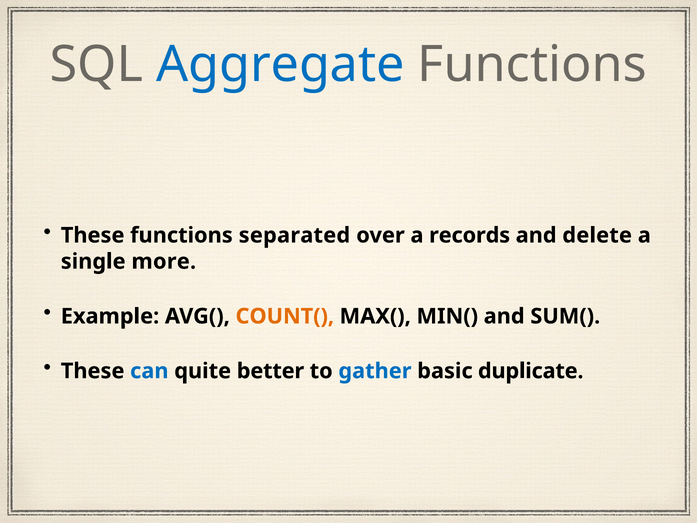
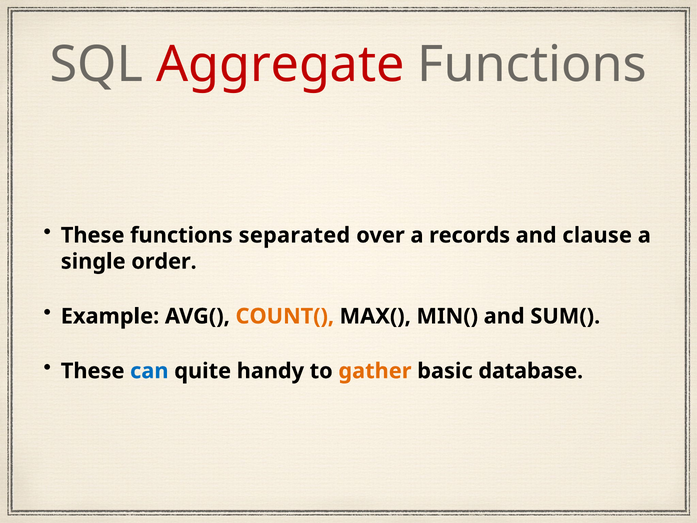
Aggregate colour: blue -> red (280, 65)
delete: delete -> clause (597, 235)
more: more -> order (164, 261)
better: better -> handy (270, 371)
gather colour: blue -> orange (375, 371)
duplicate: duplicate -> database (531, 371)
